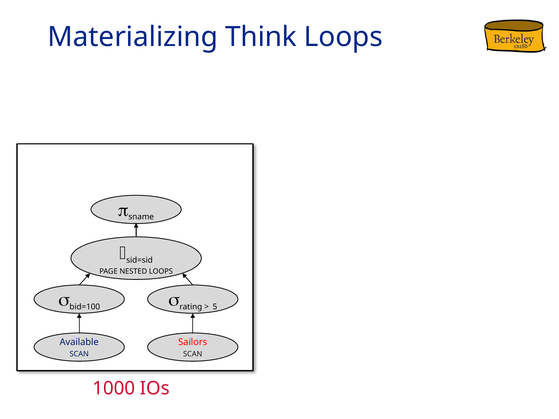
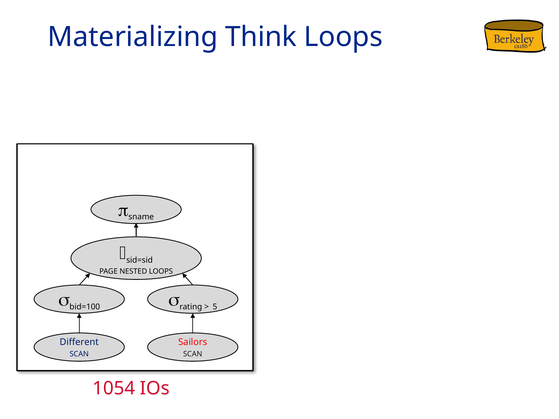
Available: Available -> Different (79, 342)
1000: 1000 -> 1054 (114, 389)
